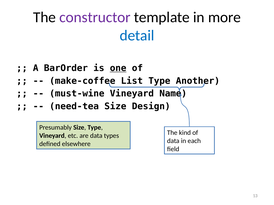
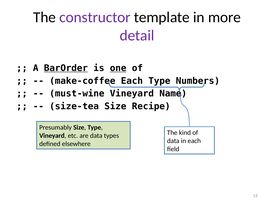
detail colour: blue -> purple (137, 36)
BarOrder underline: none -> present (66, 68)
make-coffee List: List -> Each (132, 81)
Another: Another -> Numbers (198, 81)
need-tea: need-tea -> size-tea (74, 107)
Design: Design -> Recipe (151, 107)
